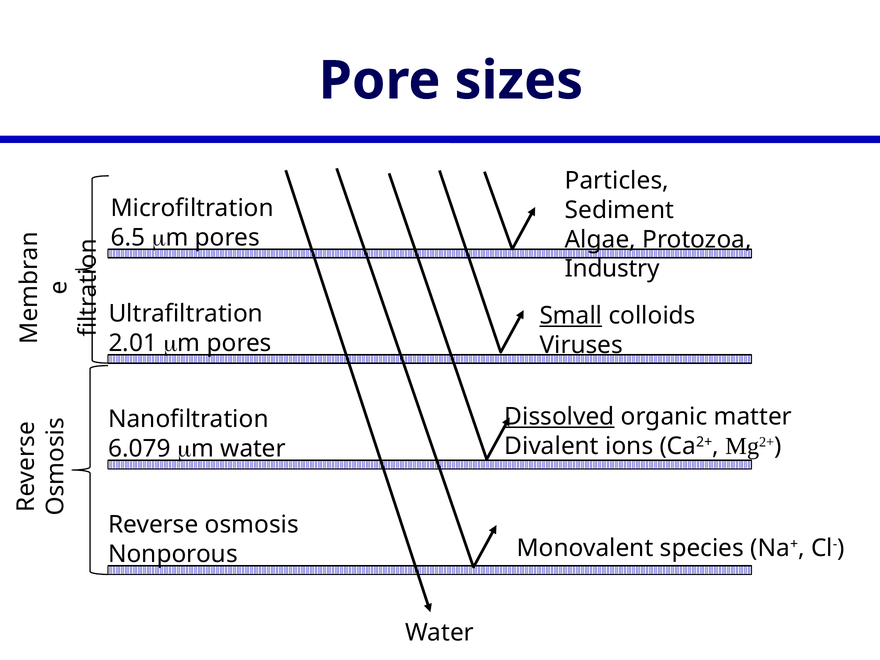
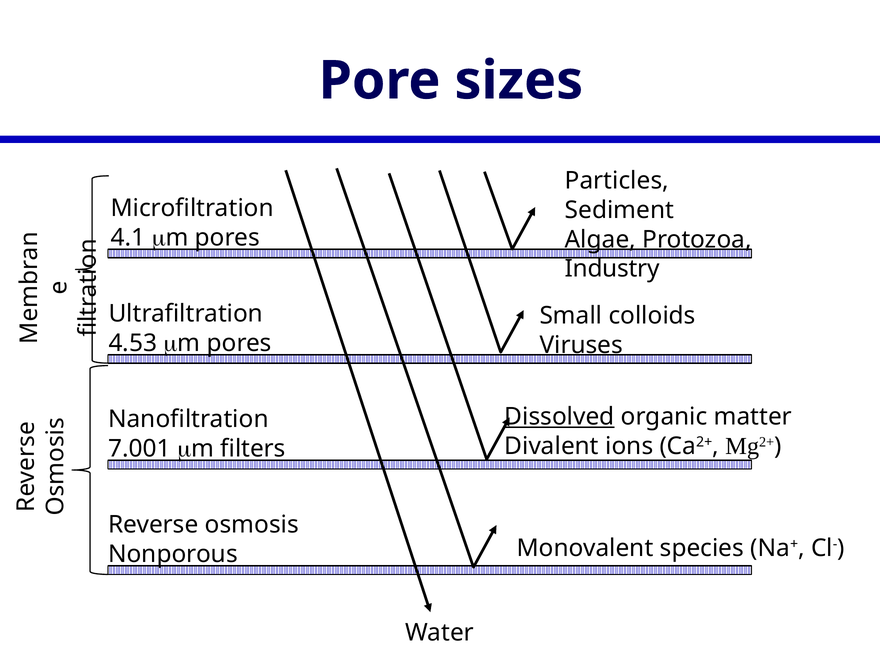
6.5: 6.5 -> 4.1 (128, 238)
Small underline: present -> none (571, 316)
2.01: 2.01 -> 4.53 (133, 343)
6.079: 6.079 -> 7.001 (139, 449)
mm water: water -> filters (253, 449)
